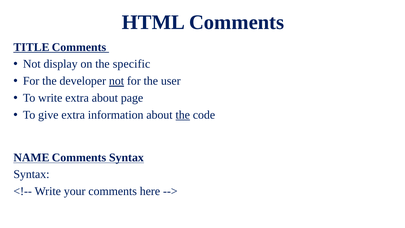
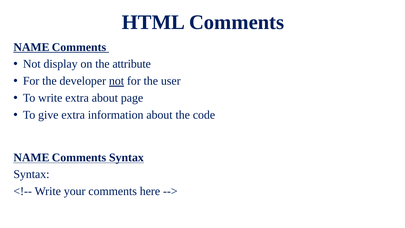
TITLE: TITLE -> NAME (31, 47)
specific: specific -> attribute (132, 64)
the underline: present -> none (183, 115)
